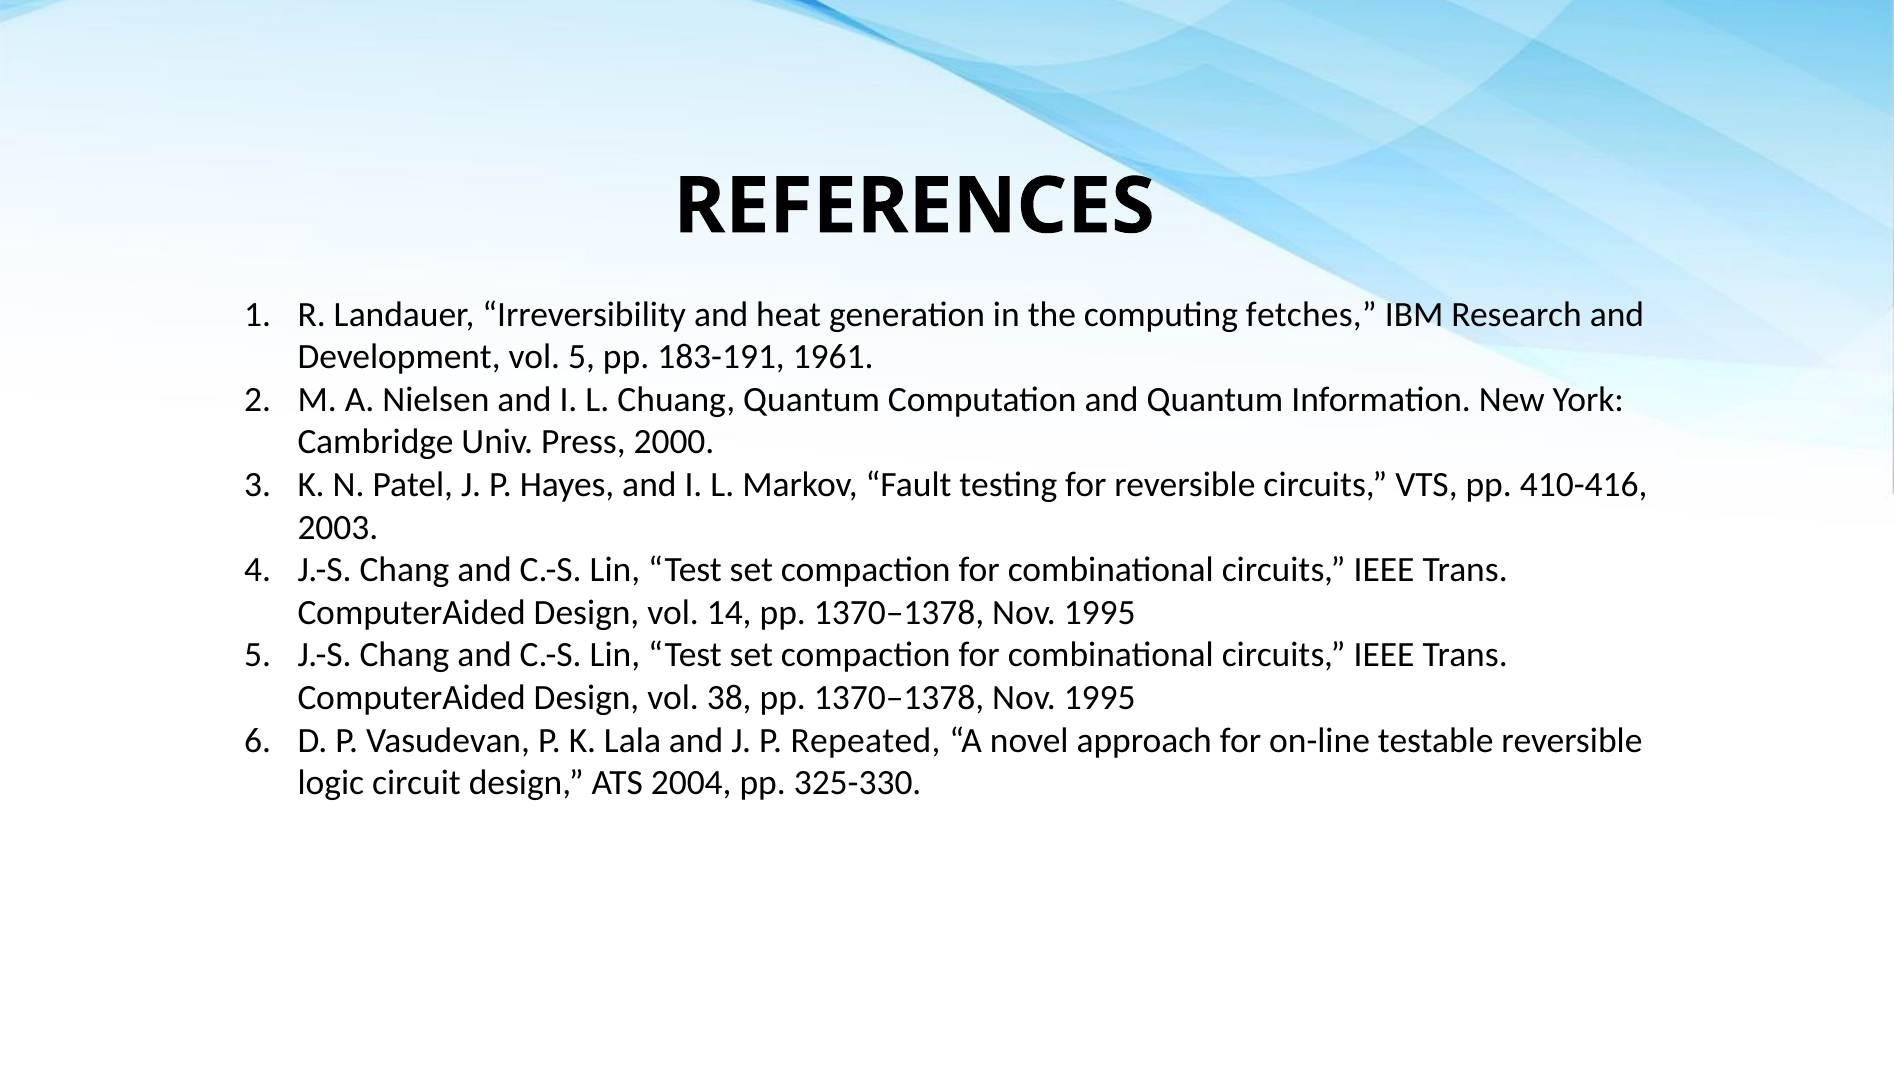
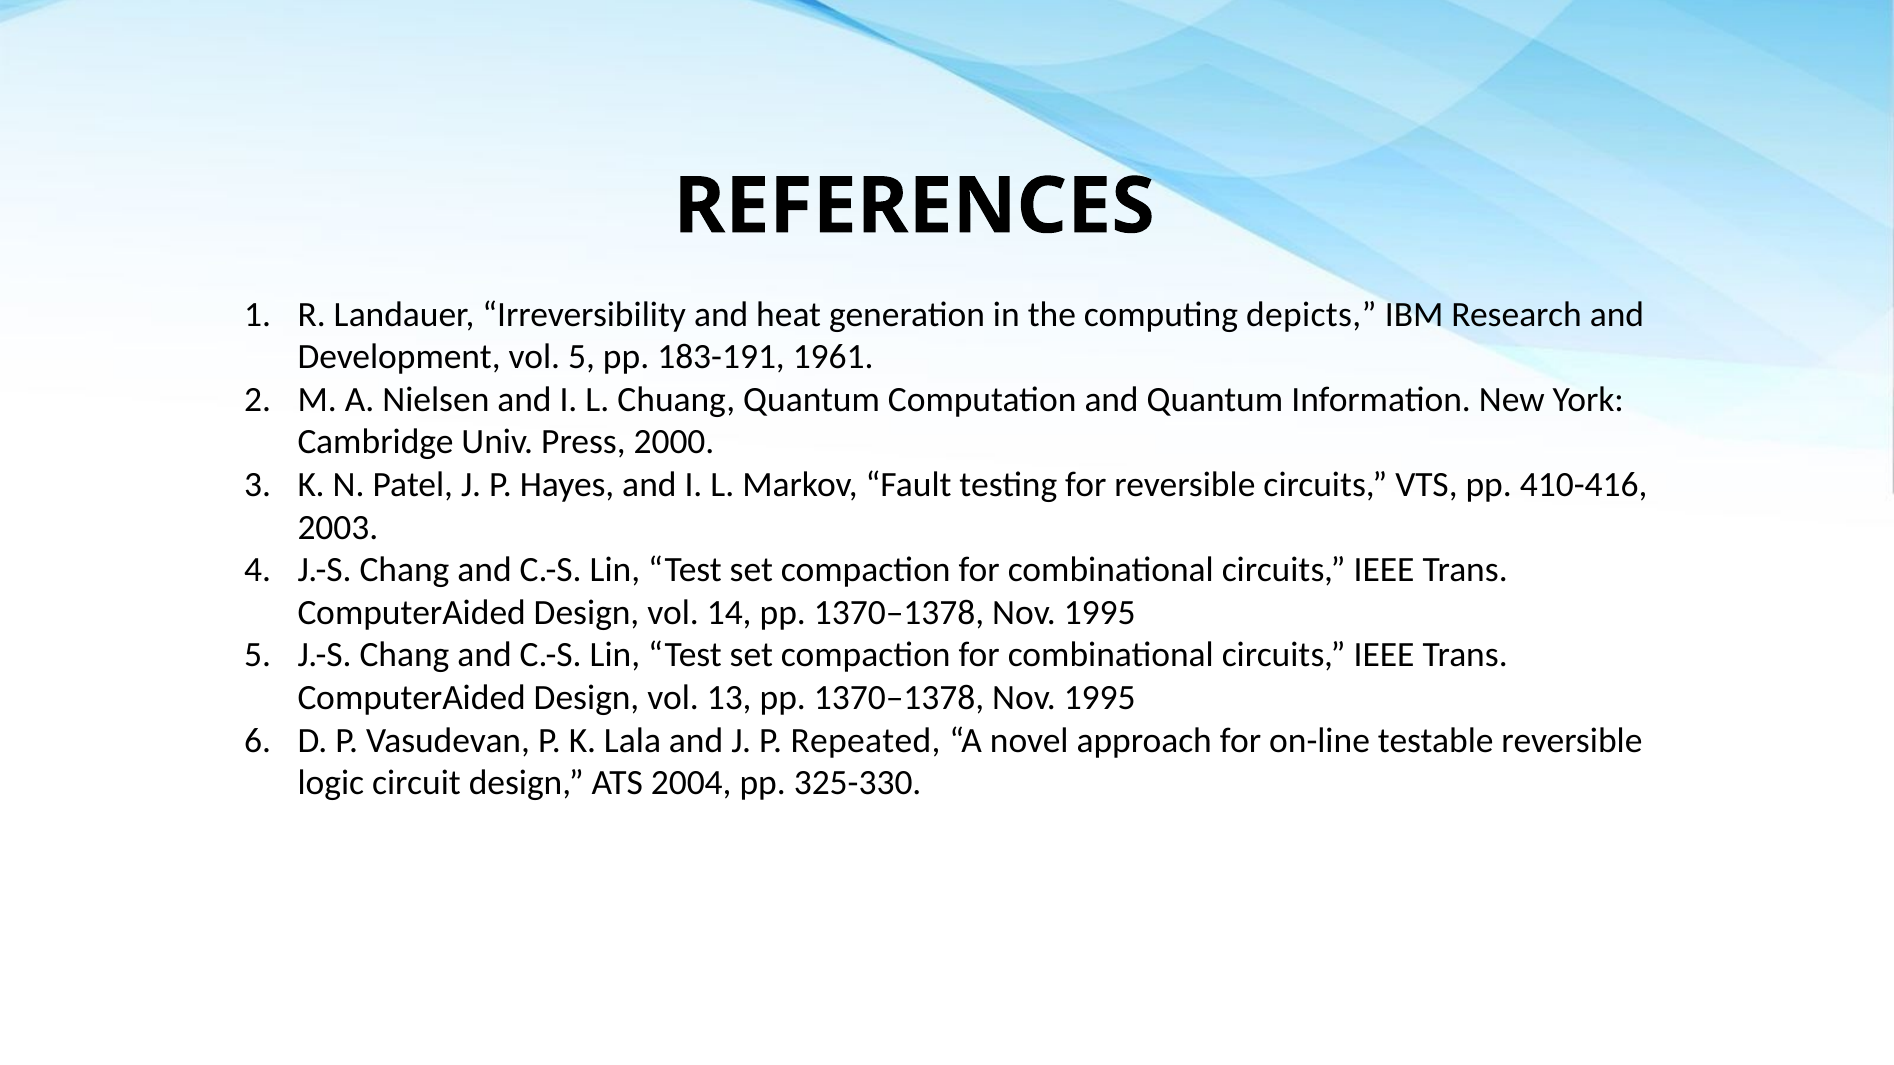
fetches: fetches -> depicts (1311, 314)
38: 38 -> 13 (729, 698)
